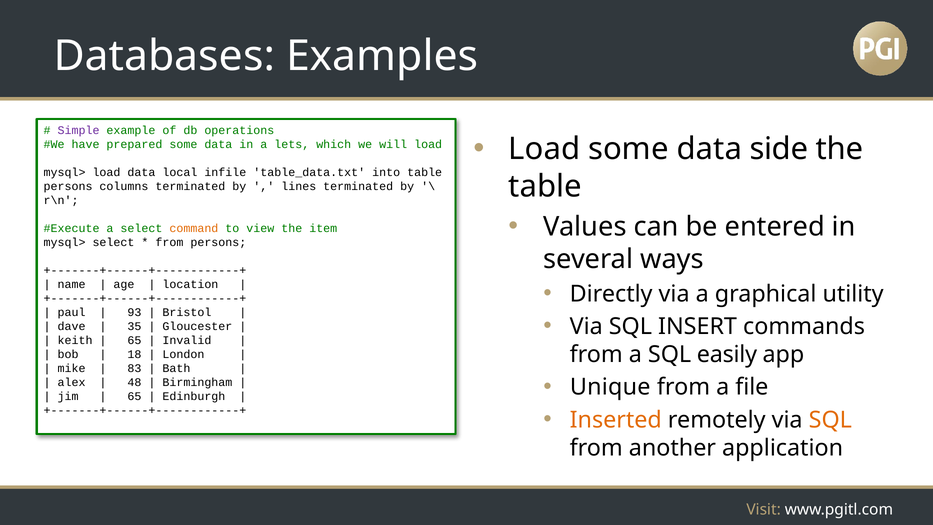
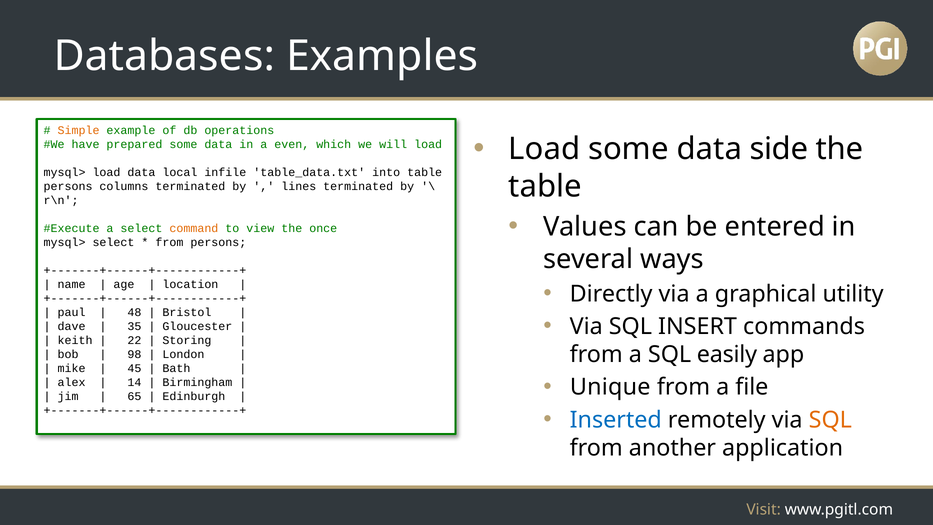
Simple colour: purple -> orange (79, 130)
lets: lets -> even (292, 144)
item: item -> once (323, 228)
93: 93 -> 48 (134, 312)
65: 65 -> 22 (134, 340)
Invalid: Invalid -> Storing (187, 340)
18: 18 -> 98 (134, 354)
83: 83 -> 45 (134, 368)
48: 48 -> 14 (134, 382)
Inserted colour: orange -> blue (616, 420)
